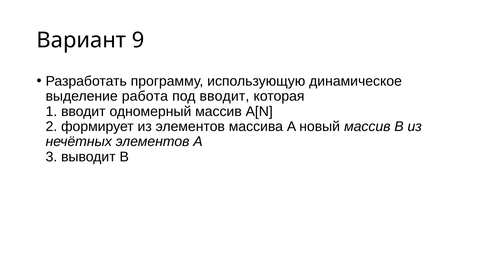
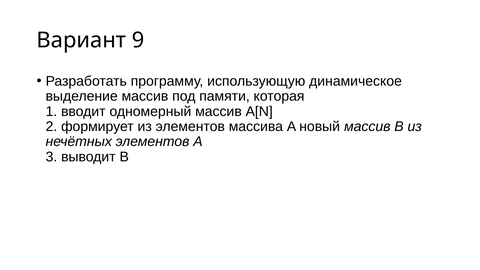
выделение работа: работа -> массив (145, 96)
под вводит: вводит -> памяти (225, 96)
